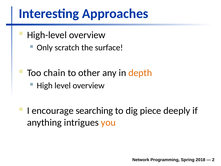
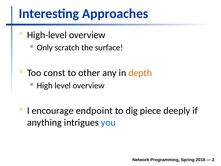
chain: chain -> const (54, 73)
searching: searching -> endpoint (94, 111)
you colour: orange -> blue (108, 122)
